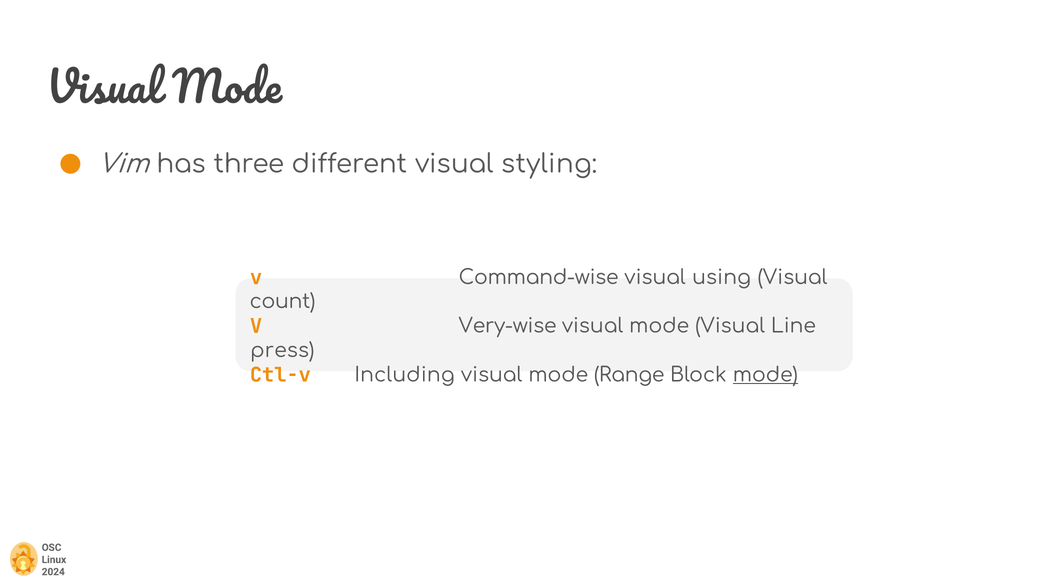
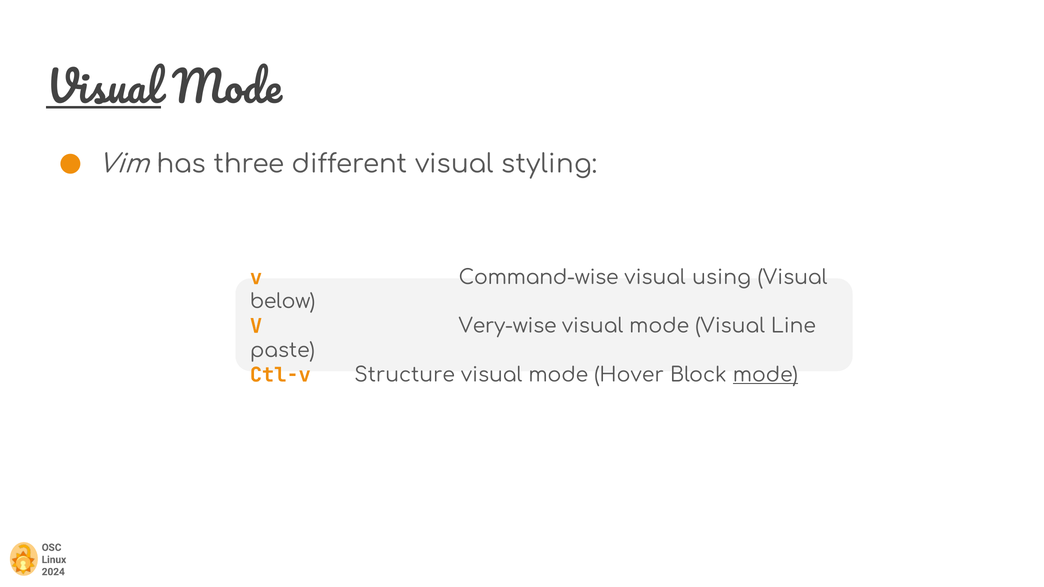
Visual underline: none -> present (103, 89)
count: count -> below (283, 302)
press: press -> paste (282, 351)
Including: Including -> Structure (405, 375)
Range: Range -> Hover (629, 375)
